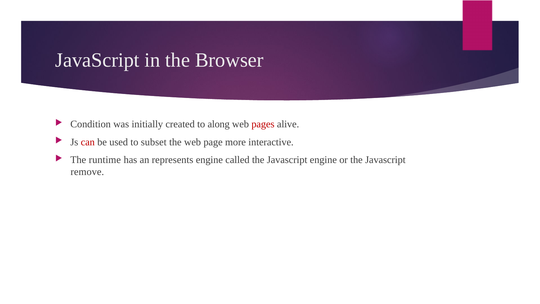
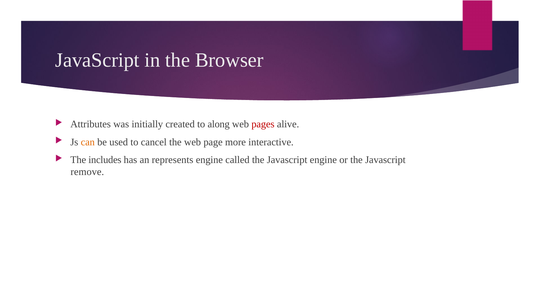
Condition: Condition -> Attributes (91, 124)
can colour: red -> orange (88, 142)
subset: subset -> cancel (154, 142)
runtime: runtime -> includes (105, 160)
